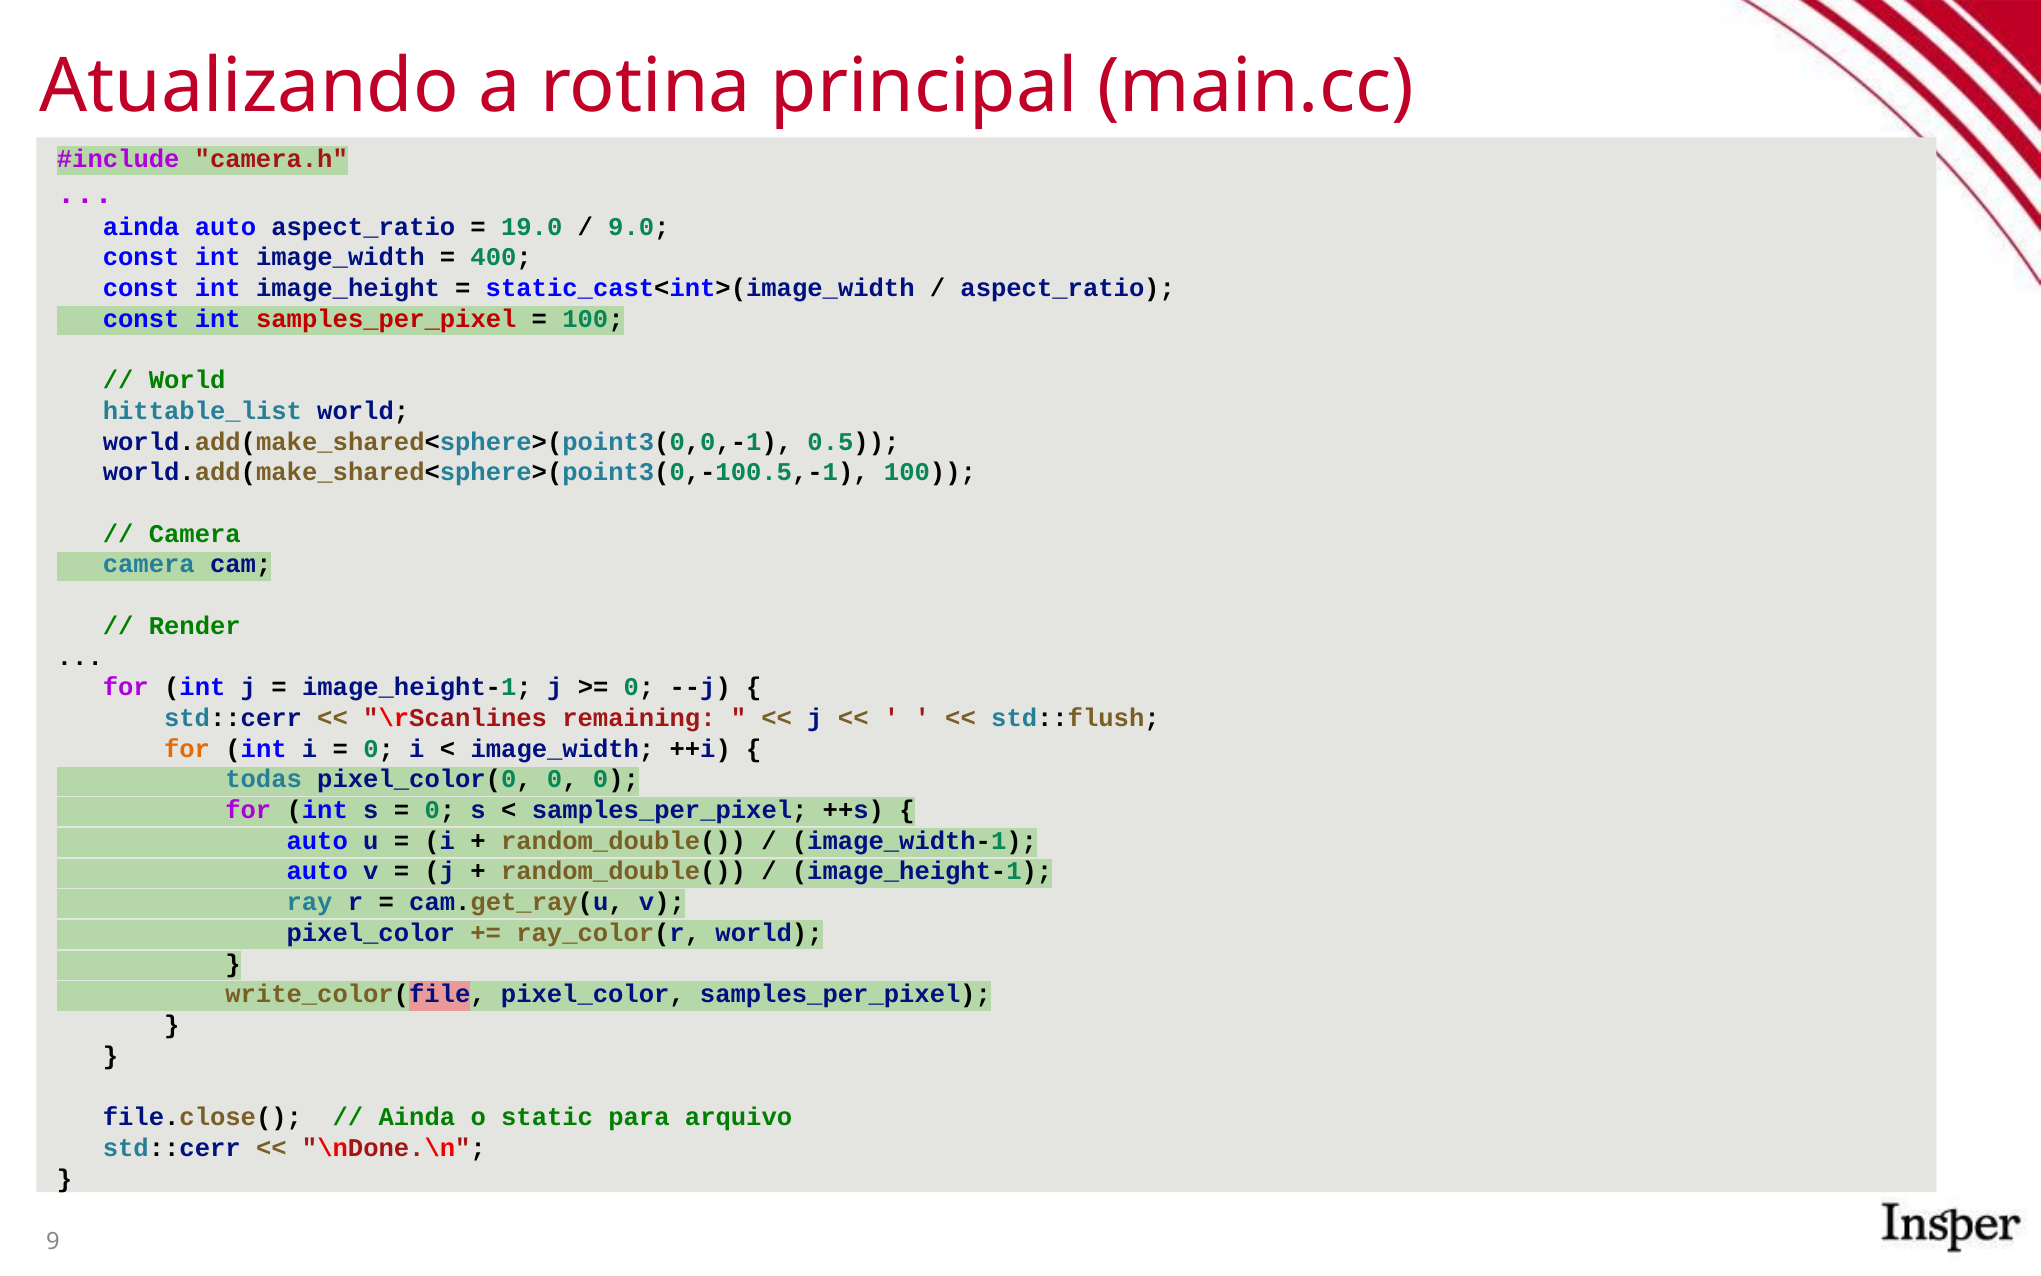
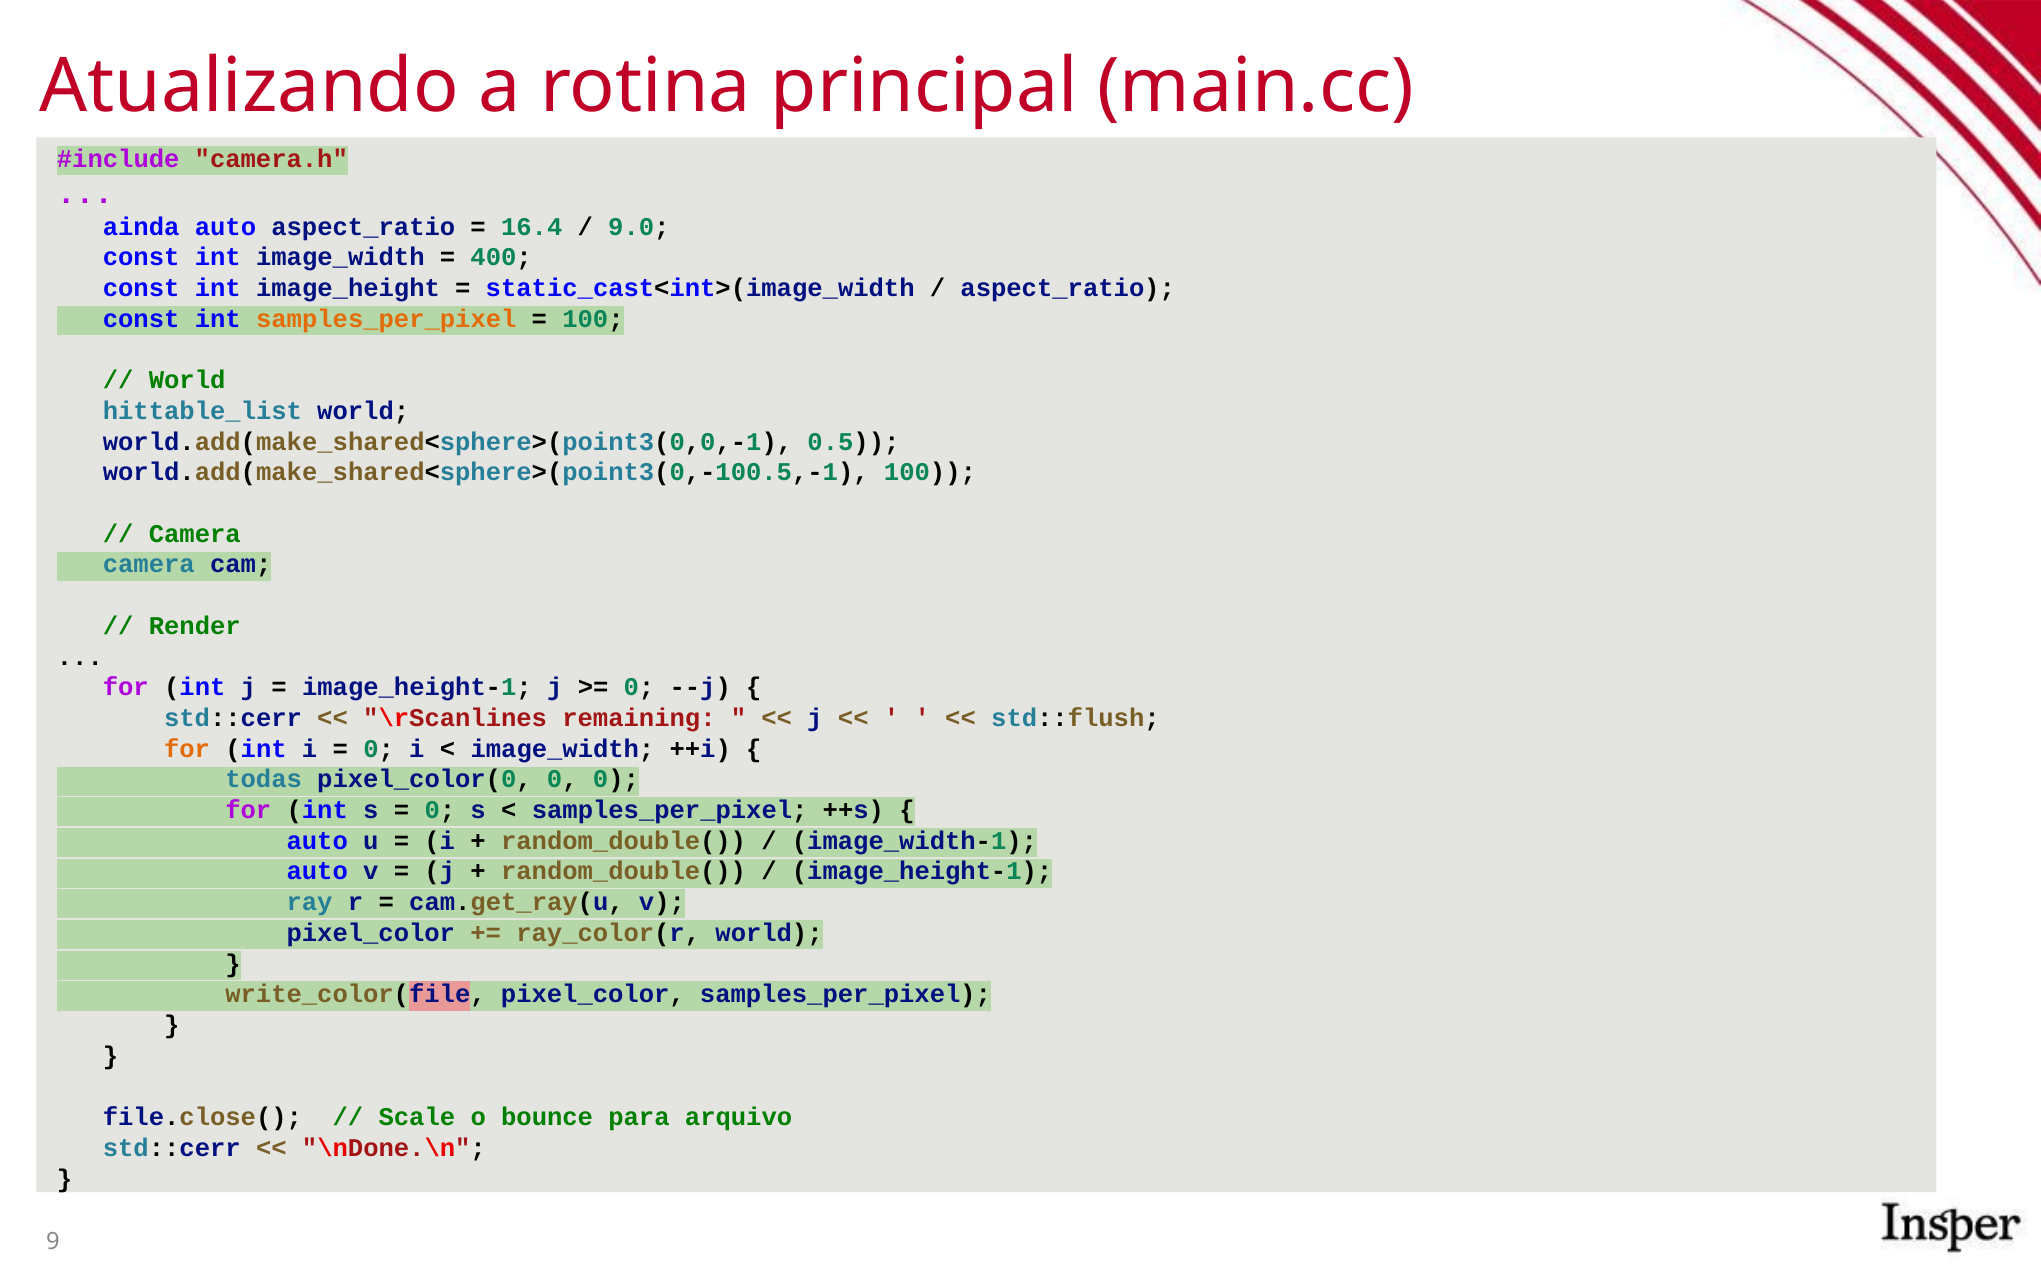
19.0: 19.0 -> 16.4 (532, 227)
samples_per_pixel colour: red -> orange (386, 319)
Ainda: Ainda -> Scale (417, 1117)
static: static -> bounce (547, 1117)
